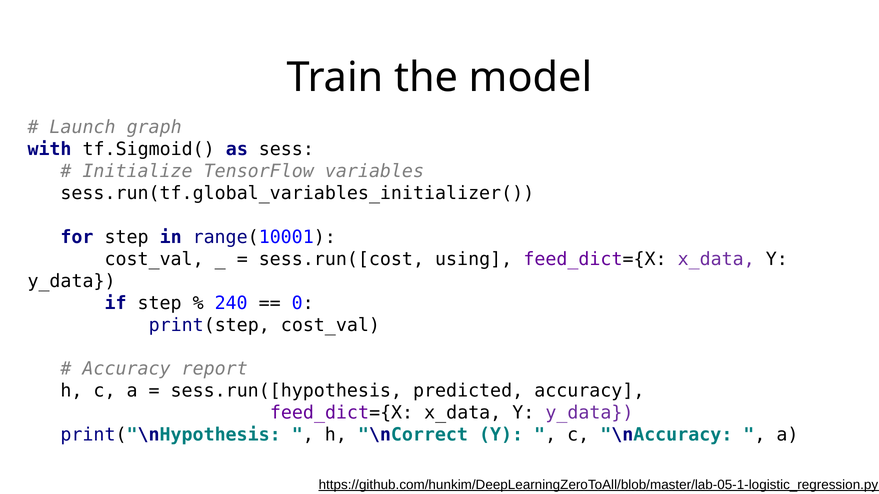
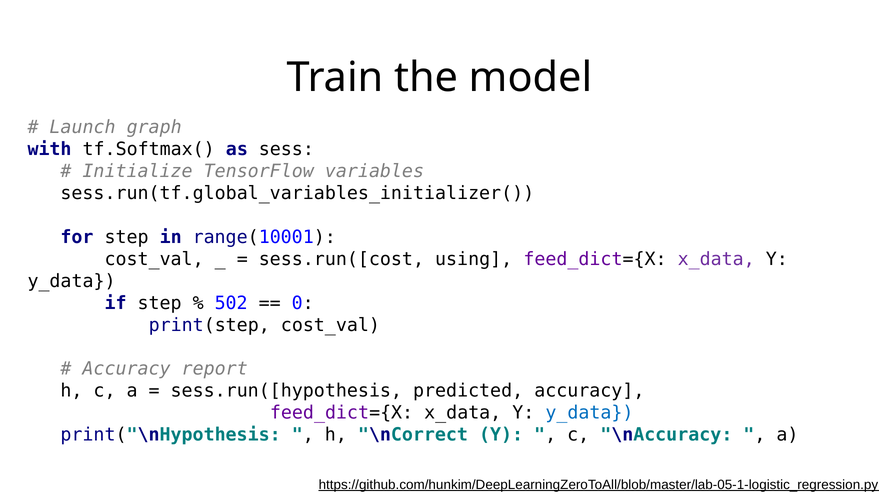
tf.Sigmoid(: tf.Sigmoid( -> tf.Softmax( (149, 150)
240: 240 -> 502 (231, 303)
y_data colour: purple -> blue (589, 413)
